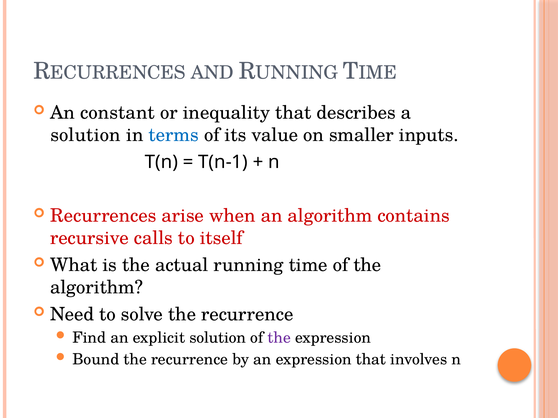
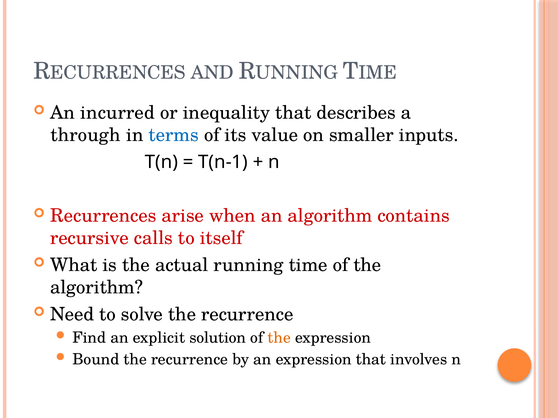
constant: constant -> incurred (117, 113)
solution: solution -> through (85, 135)
the colour: purple -> orange (279, 338)
